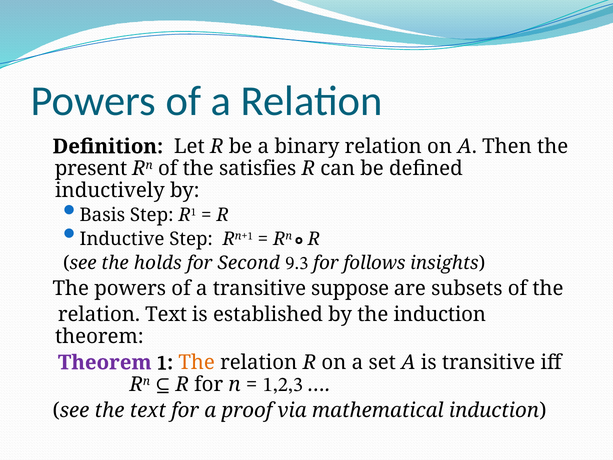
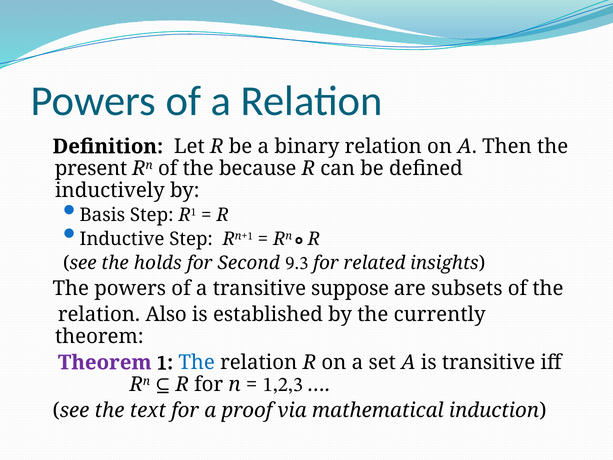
satisfies: satisfies -> because (258, 169)
follows: follows -> related (374, 263)
relation Text: Text -> Also (166, 314)
the induction: induction -> currently (440, 314)
The colour: orange -> blue (197, 362)
